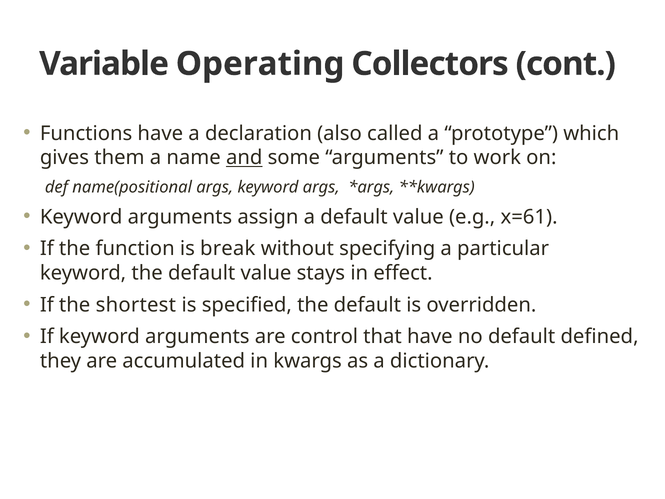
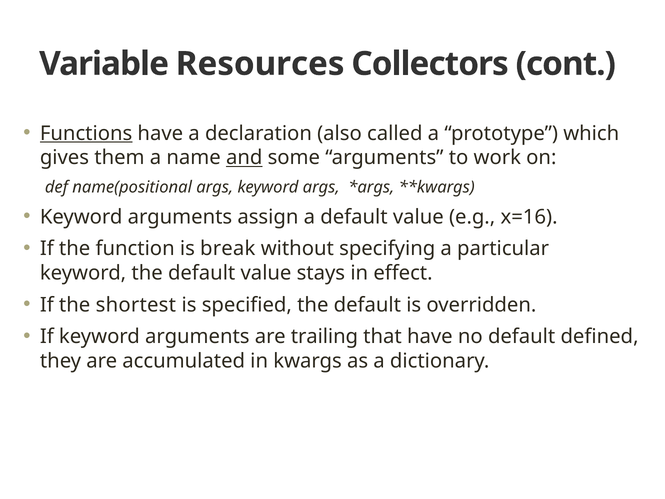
Operating: Operating -> Resources (260, 64)
Functions underline: none -> present (86, 133)
x=61: x=61 -> x=16 (529, 217)
control: control -> trailing (324, 336)
